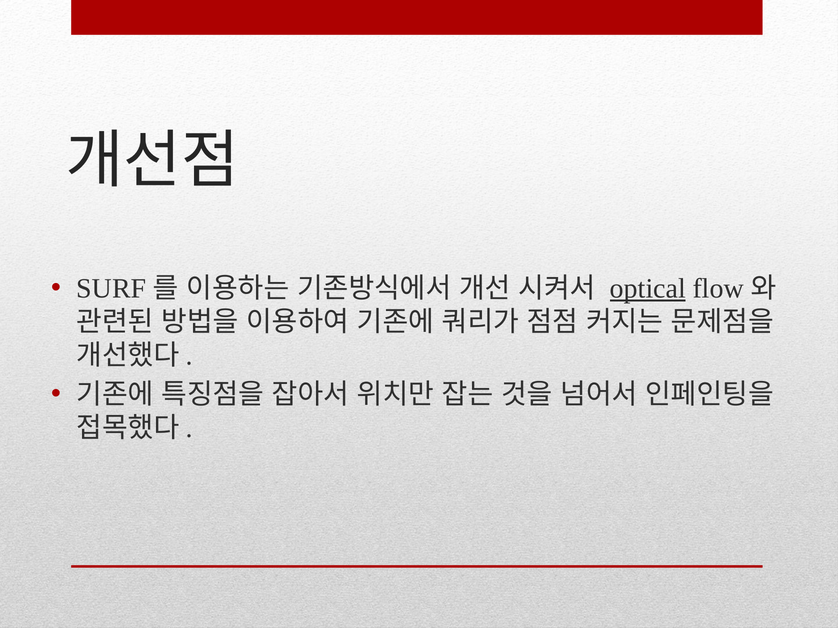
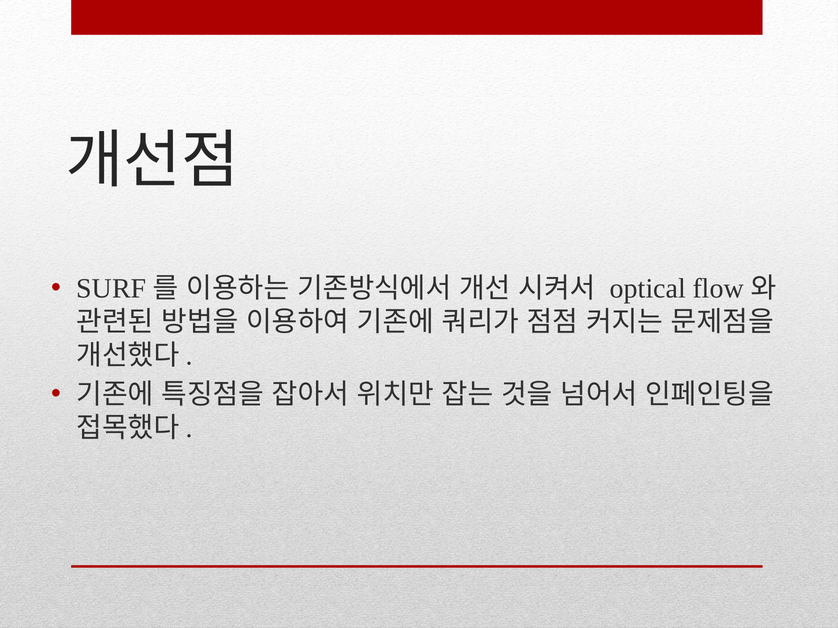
optical underline: present -> none (648, 289)
